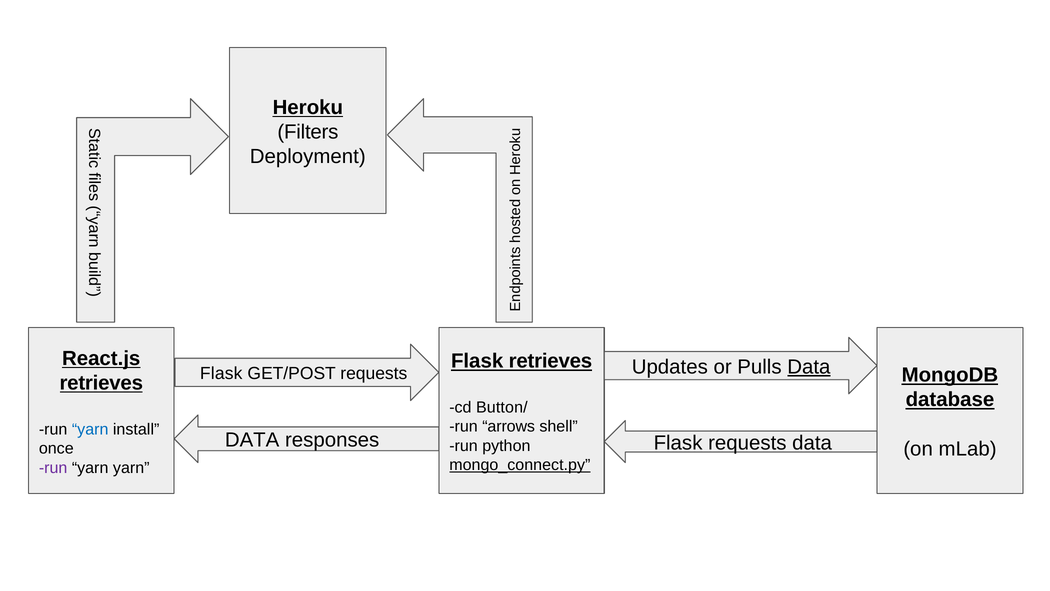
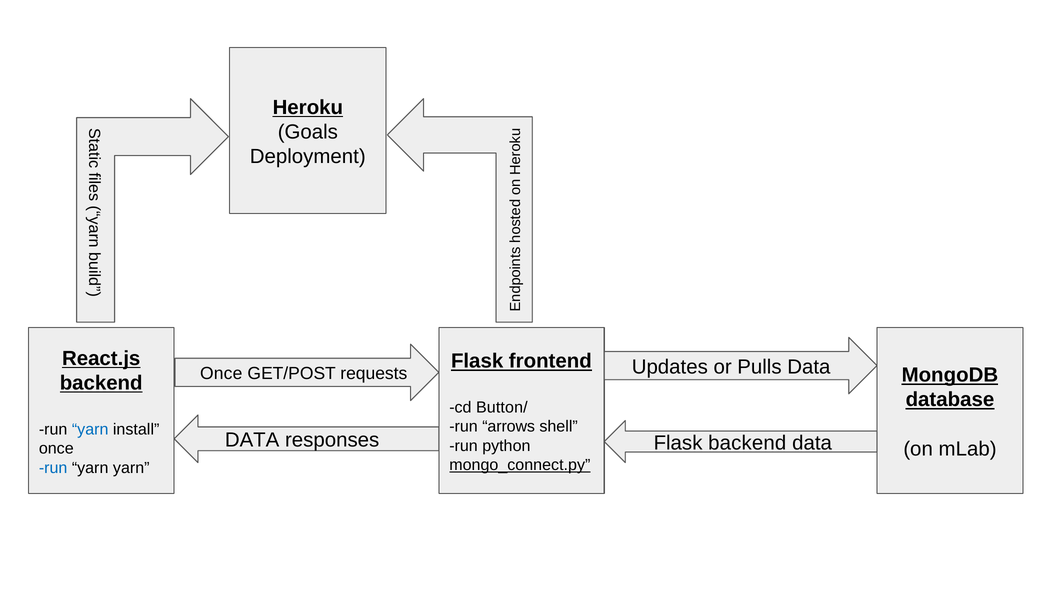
Filters: Filters -> Goals (308, 132)
Flask retrieves: retrieves -> frontend (550, 361)
Data underline: present -> none (809, 367)
Flask: Flask -> Once (221, 373)
retrieves: retrieves -> backend (101, 383)
Flask requests: requests -> backend (747, 443)
run colour: purple -> blue (53, 467)
